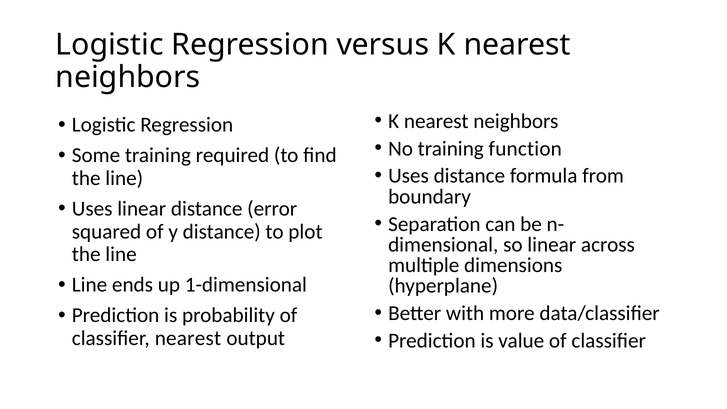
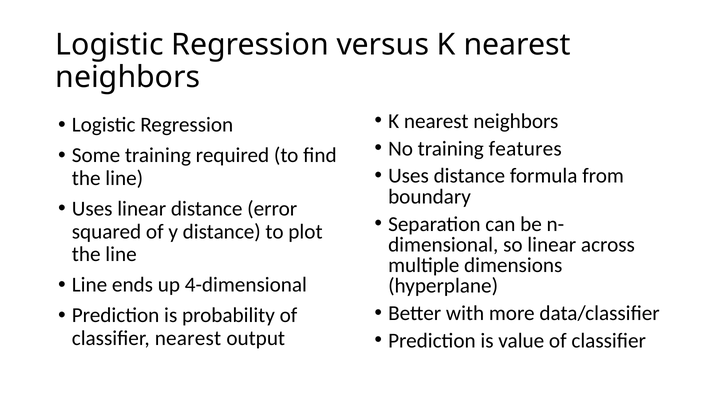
function: function -> features (525, 149)
1-dimensional: 1-dimensional -> 4-dimensional (246, 285)
